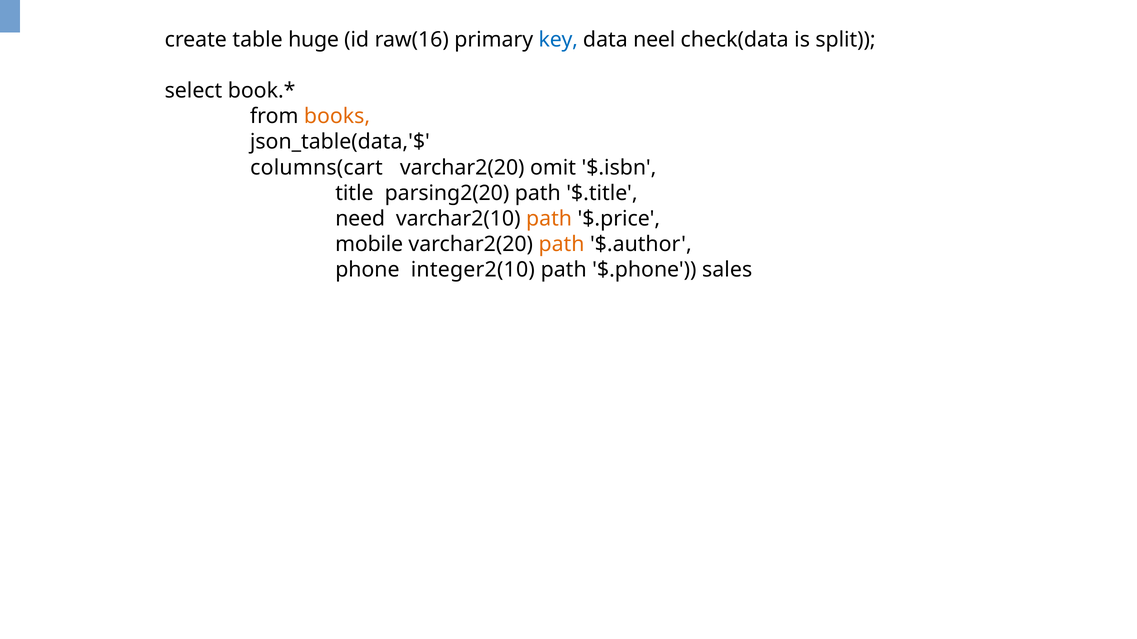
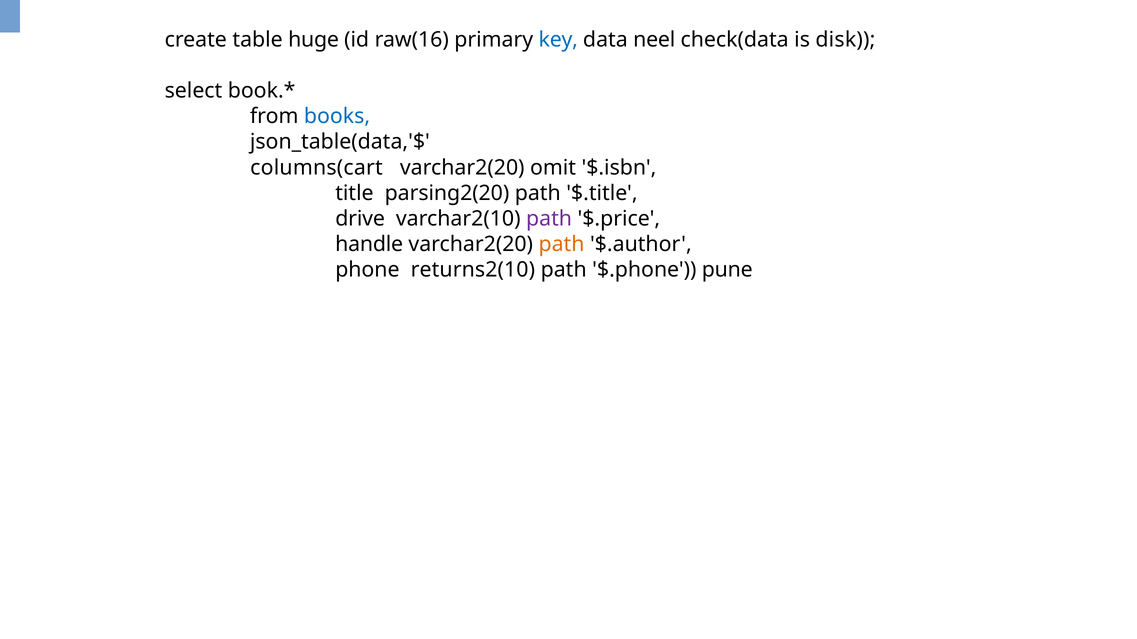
split: split -> disk (845, 40)
books colour: orange -> blue (337, 117)
need: need -> drive (360, 219)
path colour: orange -> purple (549, 219)
mobile: mobile -> handle (369, 244)
integer2(10: integer2(10 -> returns2(10 (473, 270)
sales: sales -> pune (727, 270)
